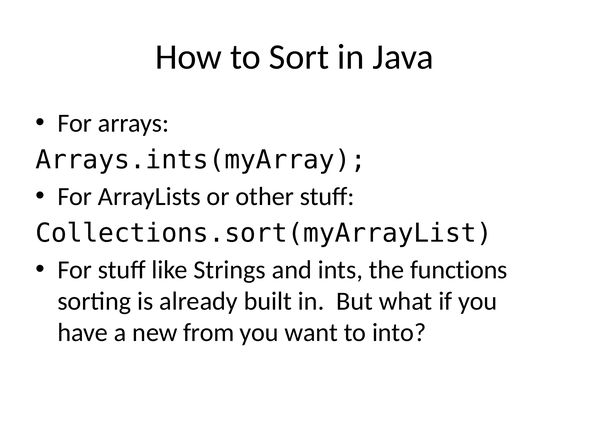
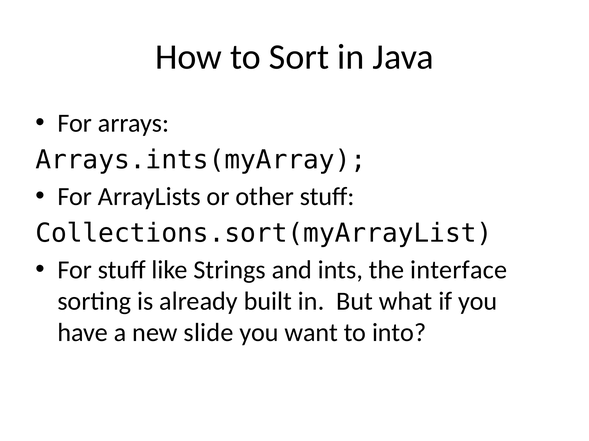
functions: functions -> interface (459, 270)
from: from -> slide (209, 333)
